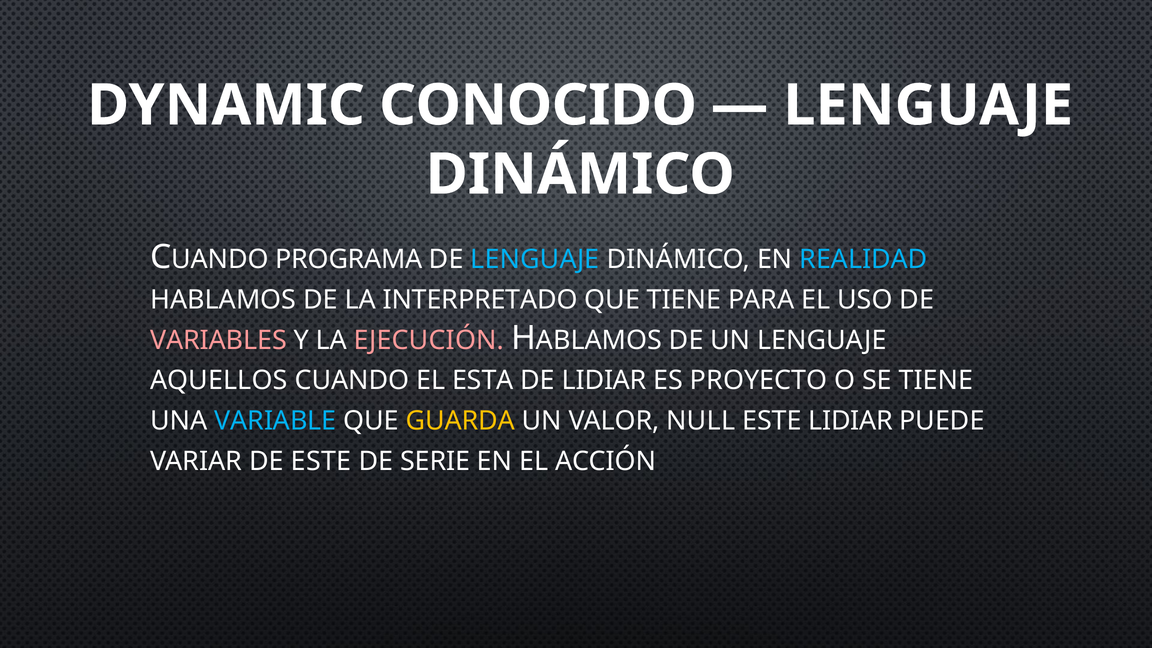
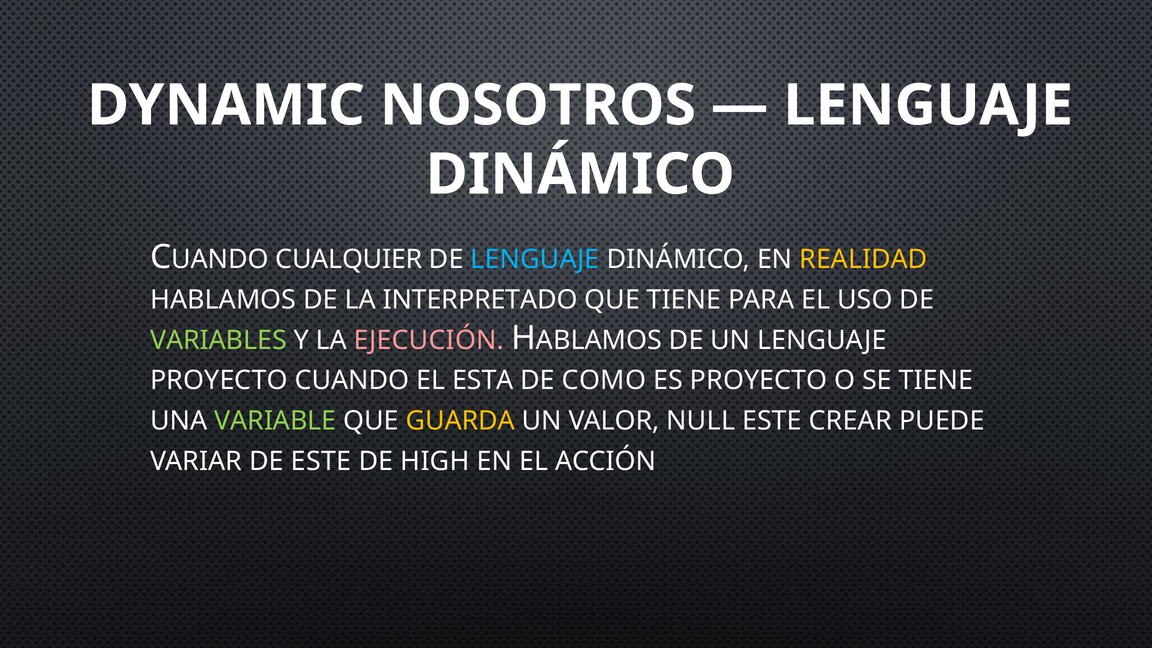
CONOCIDO: CONOCIDO -> NOSOTROS (538, 105)
PROGRAMA: PROGRAMA -> CUALQUIER (349, 259)
REALIDAD colour: light blue -> yellow (863, 259)
VARIABLES colour: pink -> light green (218, 340)
AQUELLOS: AQUELLOS -> PROYECTO (219, 380)
DE LIDIAR: LIDIAR -> COMO (604, 380)
VARIABLE colour: light blue -> light green (275, 421)
ESTE LIDIAR: LIDIAR -> CREAR (850, 421)
SERIE: SERIE -> HIGH (435, 461)
